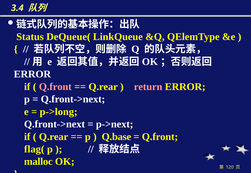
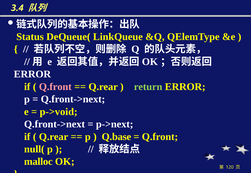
return colour: pink -> light green (148, 87)
p->long: p->long -> p->void (59, 112)
flag(: flag( -> null( (34, 150)
